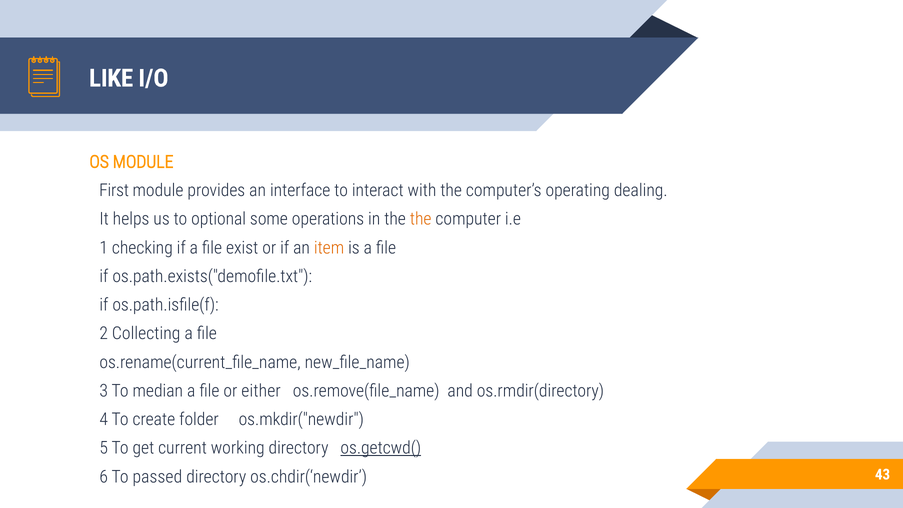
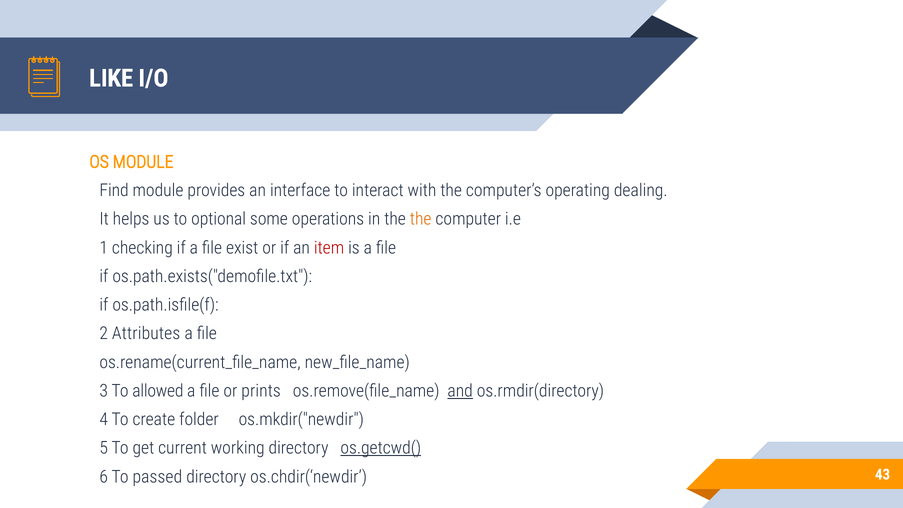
First: First -> Find (114, 191)
item colour: orange -> red (329, 248)
Collecting: Collecting -> Attributes (146, 334)
median: median -> allowed (158, 391)
either: either -> prints (261, 391)
and underline: none -> present (460, 391)
